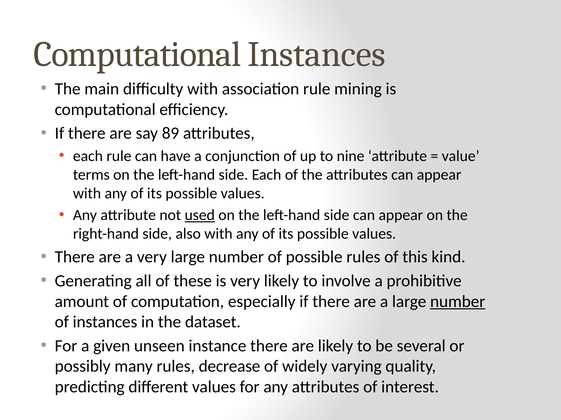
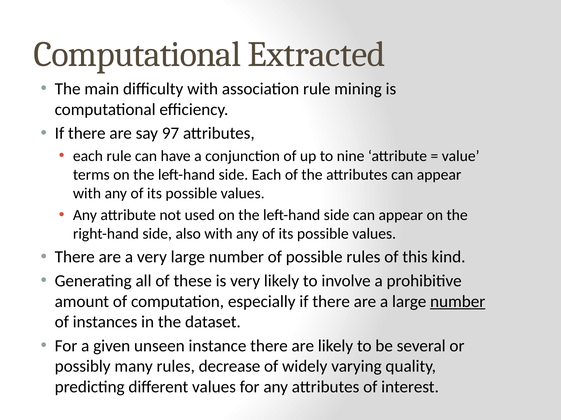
Computational Instances: Instances -> Extracted (316, 54)
89: 89 -> 97 (170, 134)
used underline: present -> none (200, 216)
